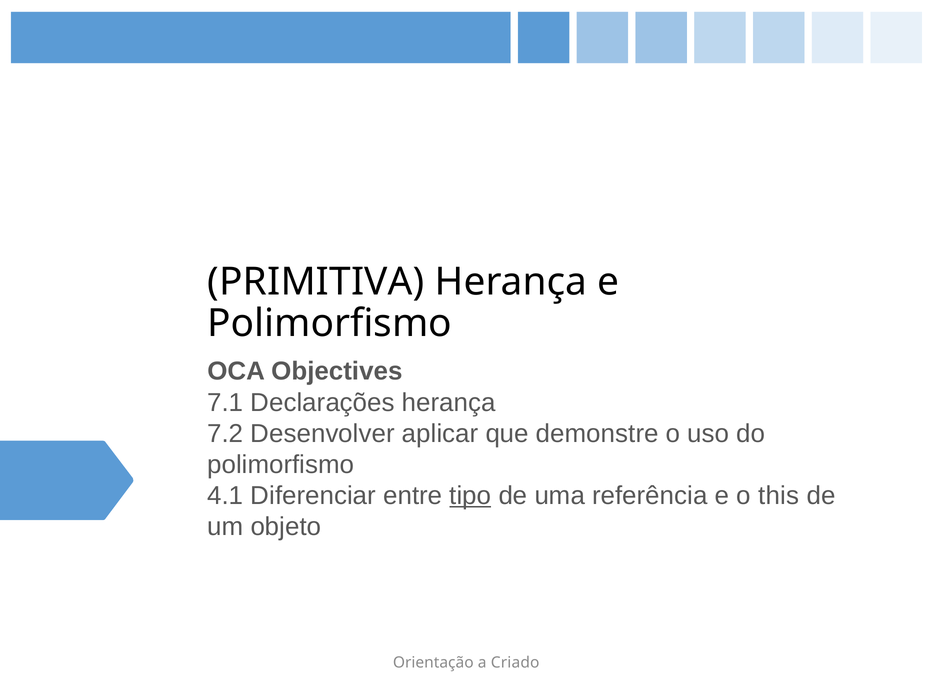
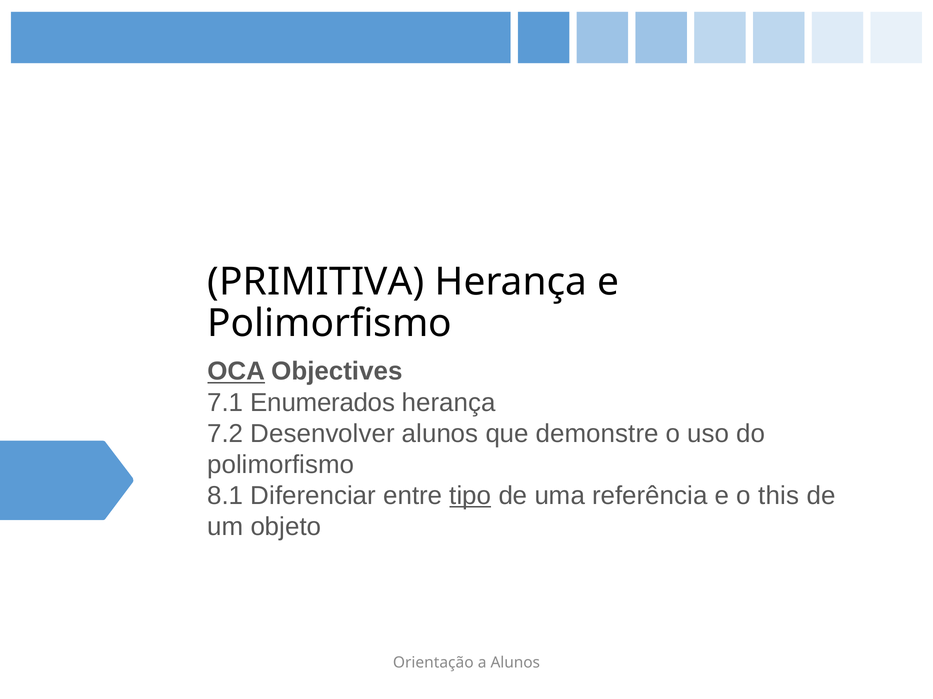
OCA underline: none -> present (236, 372)
Declarações: Declarações -> Enumerados (323, 403)
Desenvolver aplicar: aplicar -> alunos (440, 434)
4.1: 4.1 -> 8.1 (225, 496)
a Criado: Criado -> Alunos (515, 664)
